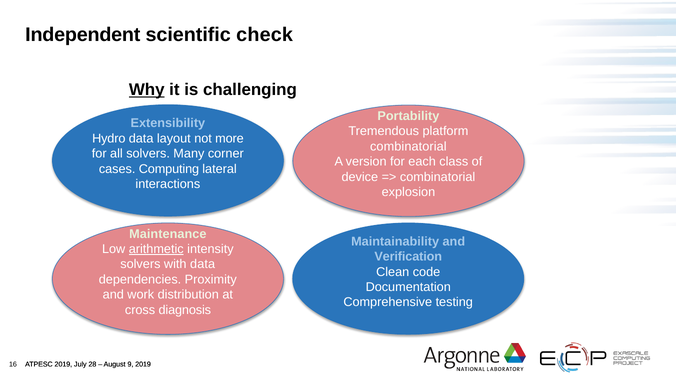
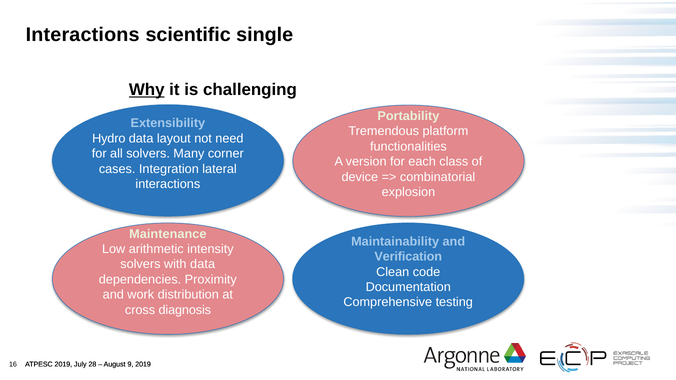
Independent: Independent -> Interactions (83, 35)
check: check -> single (265, 35)
more: more -> need (229, 139)
combinatorial: combinatorial -> functionalities (408, 147)
Computing: Computing -> Integration (169, 169)
arithmetic underline: present -> none (156, 249)
